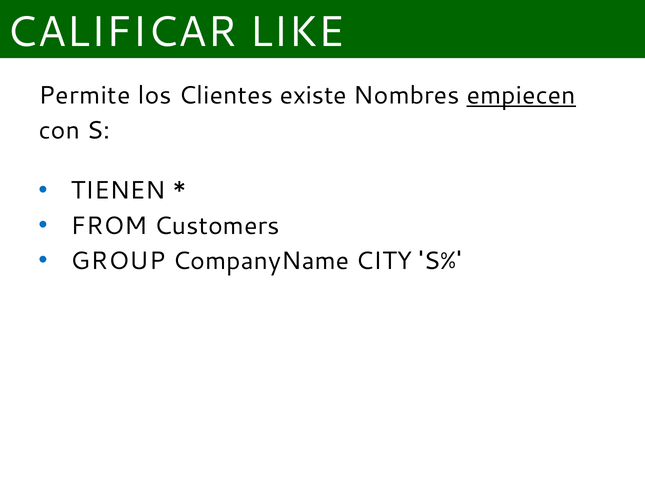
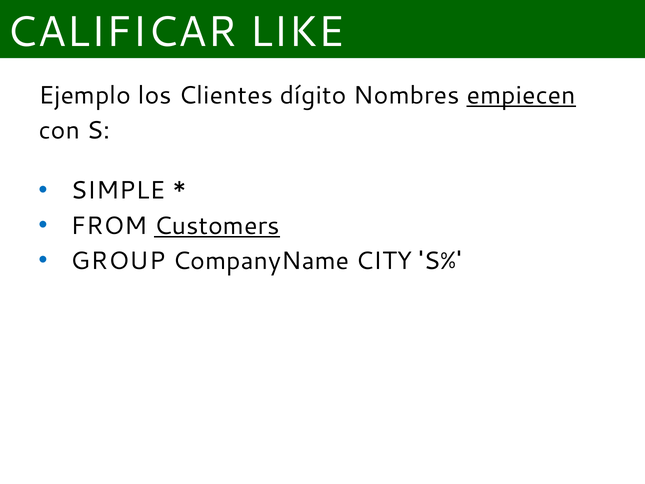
Permite: Permite -> Ejemplo (85, 95)
existe: existe -> dígito (313, 95)
TIENEN: TIENEN -> SIMPLE (118, 191)
Customers underline: none -> present (217, 226)
